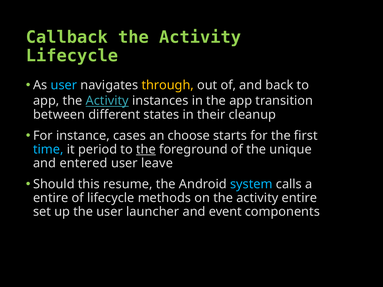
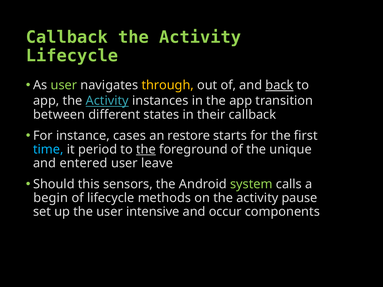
user colour: light blue -> light green (64, 85)
back underline: none -> present (279, 85)
their cleanup: cleanup -> callback (252, 115)
choose: choose -> restore (189, 136)
resume: resume -> sensors (128, 184)
system colour: light blue -> light green (251, 184)
entire: entire -> begin (51, 198)
activity entire: entire -> pause (299, 198)
launcher: launcher -> intensive (153, 212)
event: event -> occur (225, 212)
